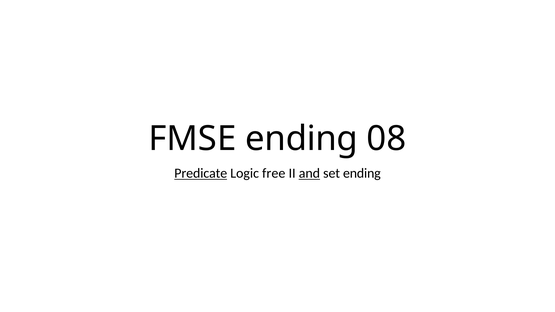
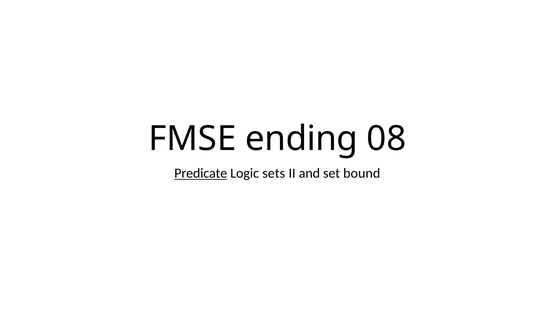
free: free -> sets (274, 173)
and underline: present -> none (309, 173)
set ending: ending -> bound (362, 173)
